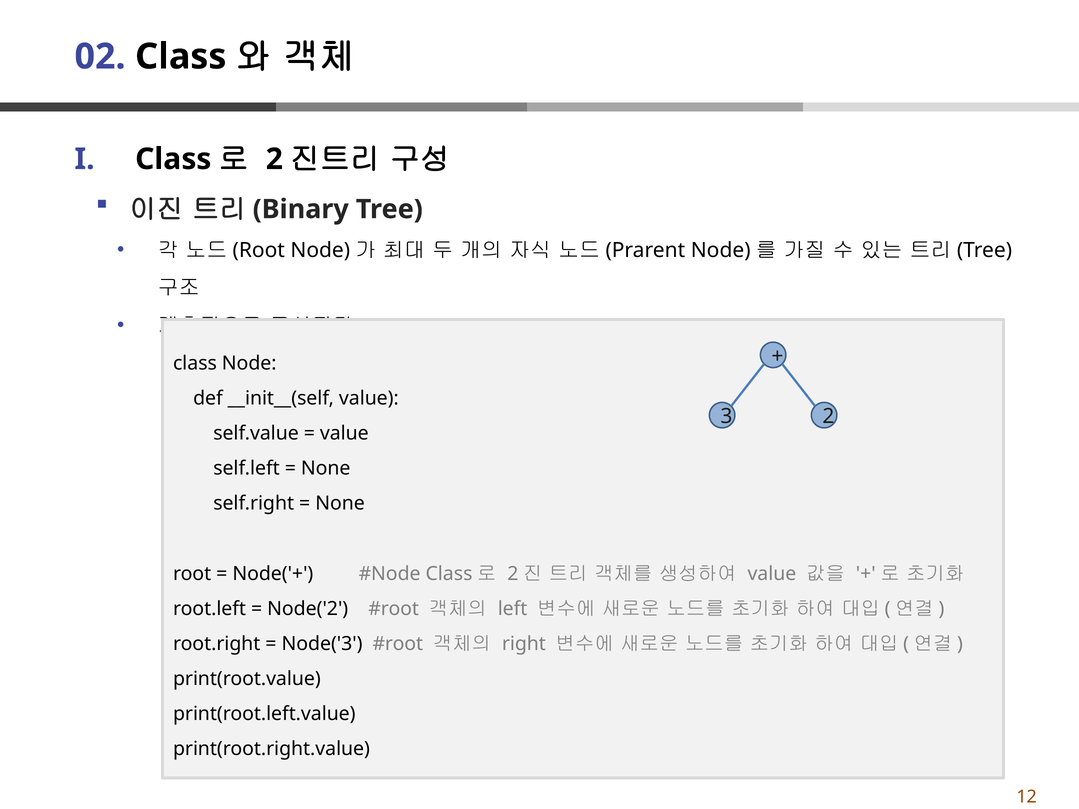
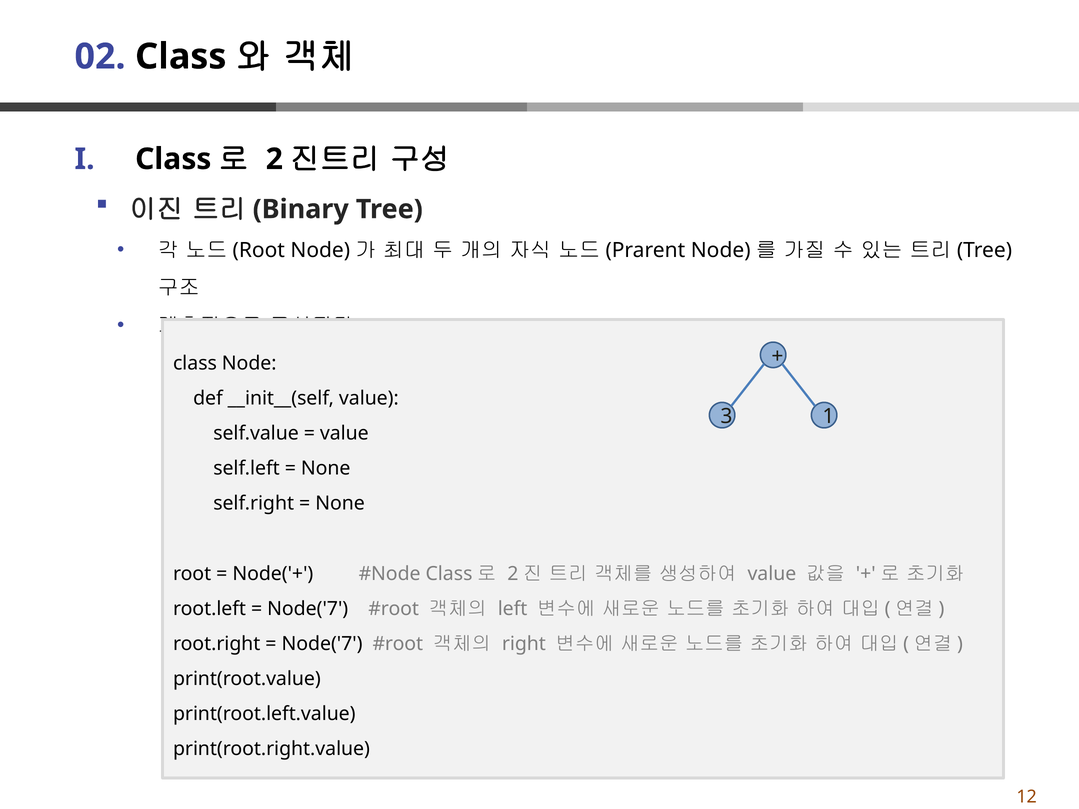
3 2: 2 -> 1 (828, 417)
Node('2: Node('2 -> Node('7 (308, 609)
Node('3: Node('3 -> Node('7 (322, 644)
